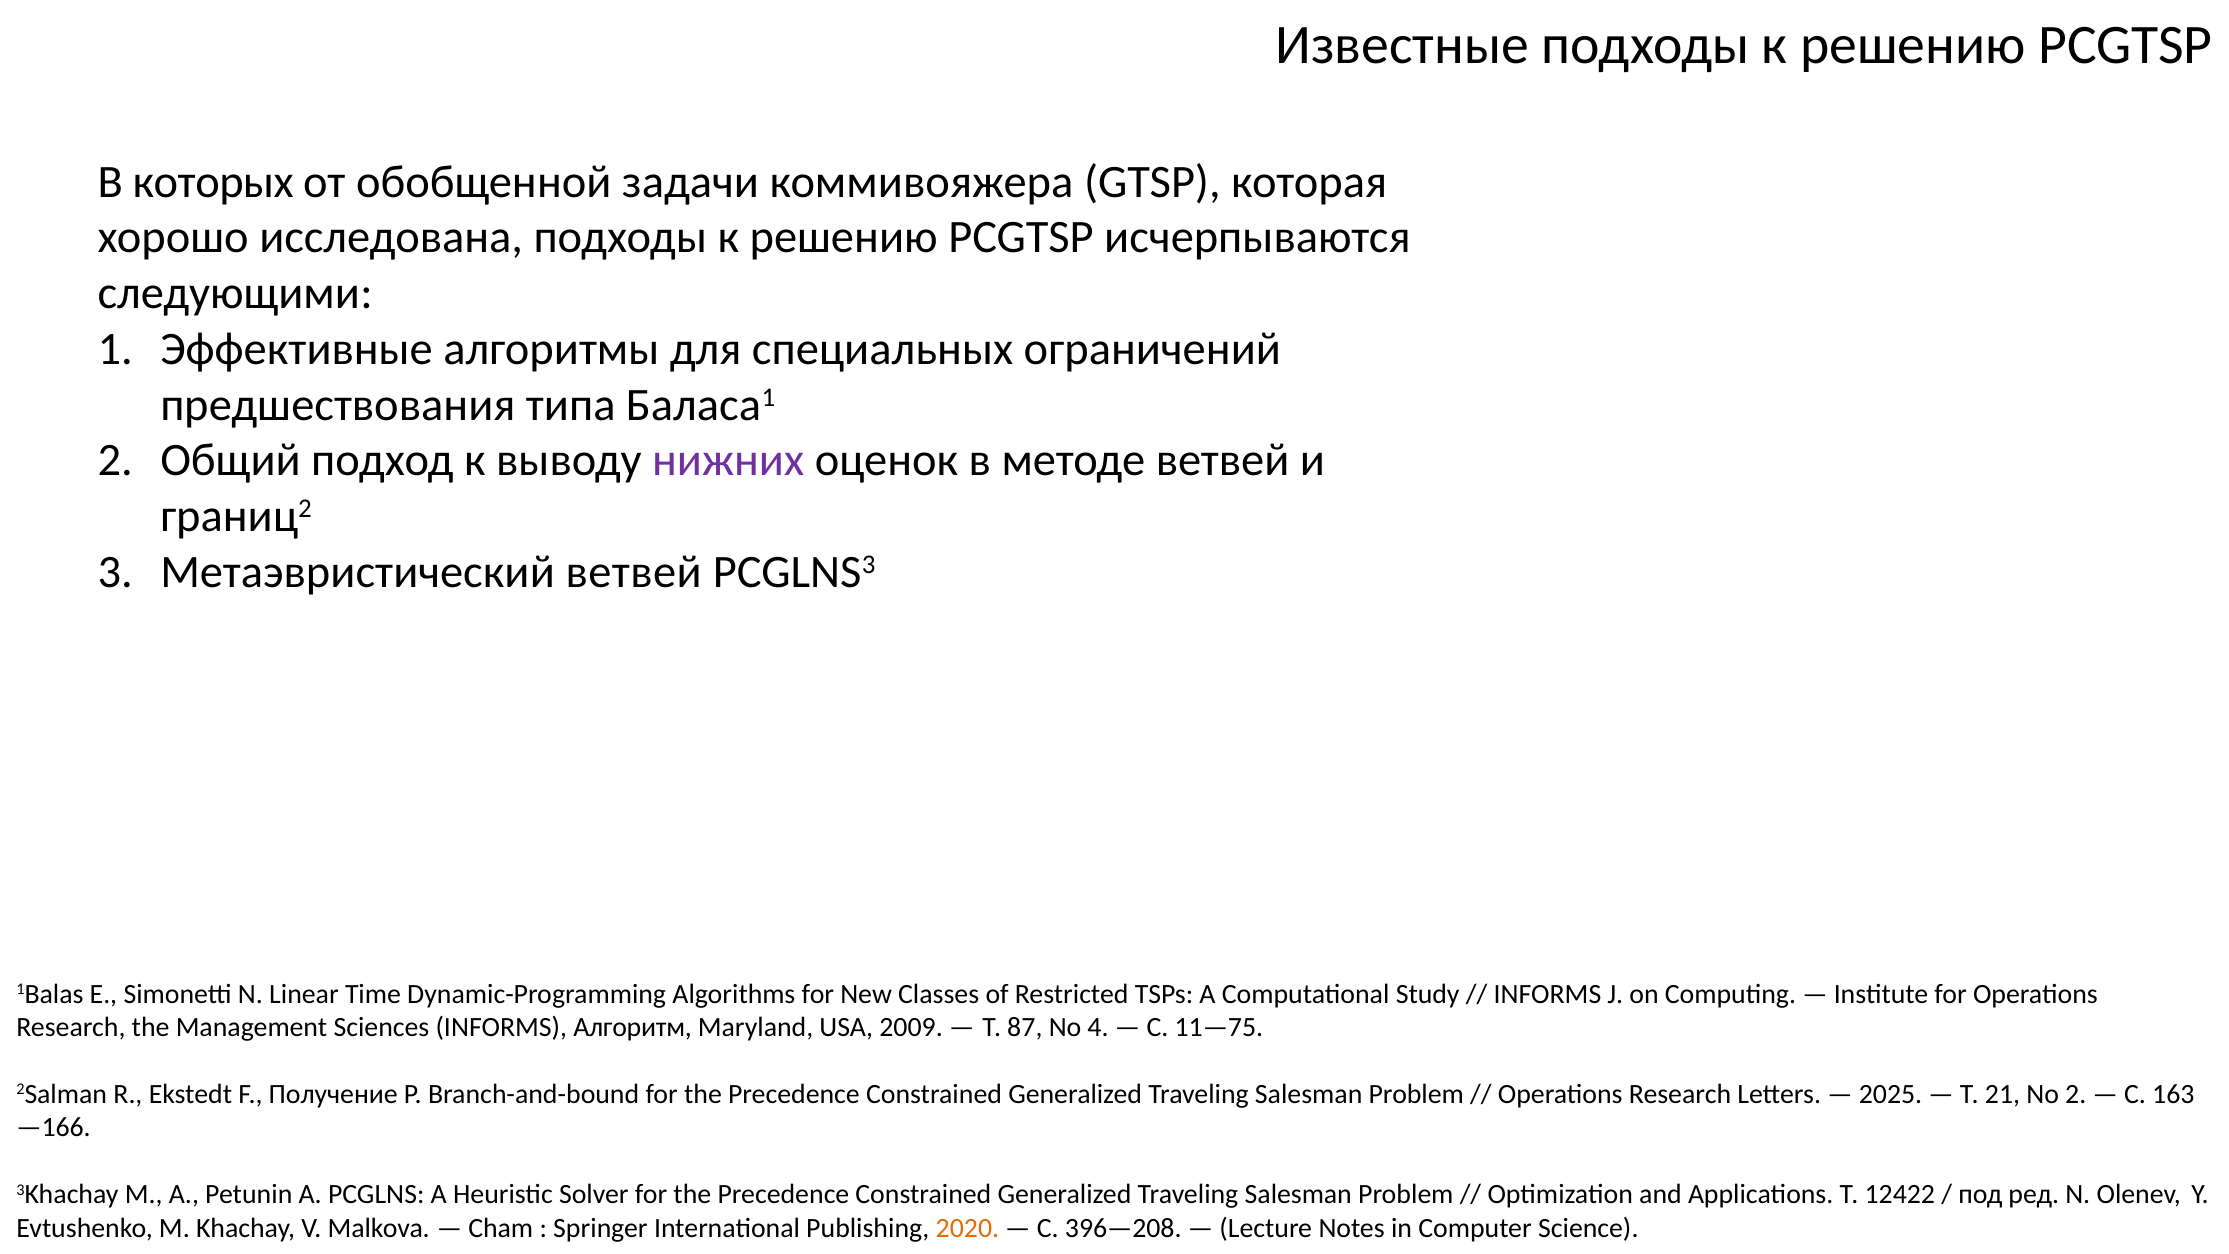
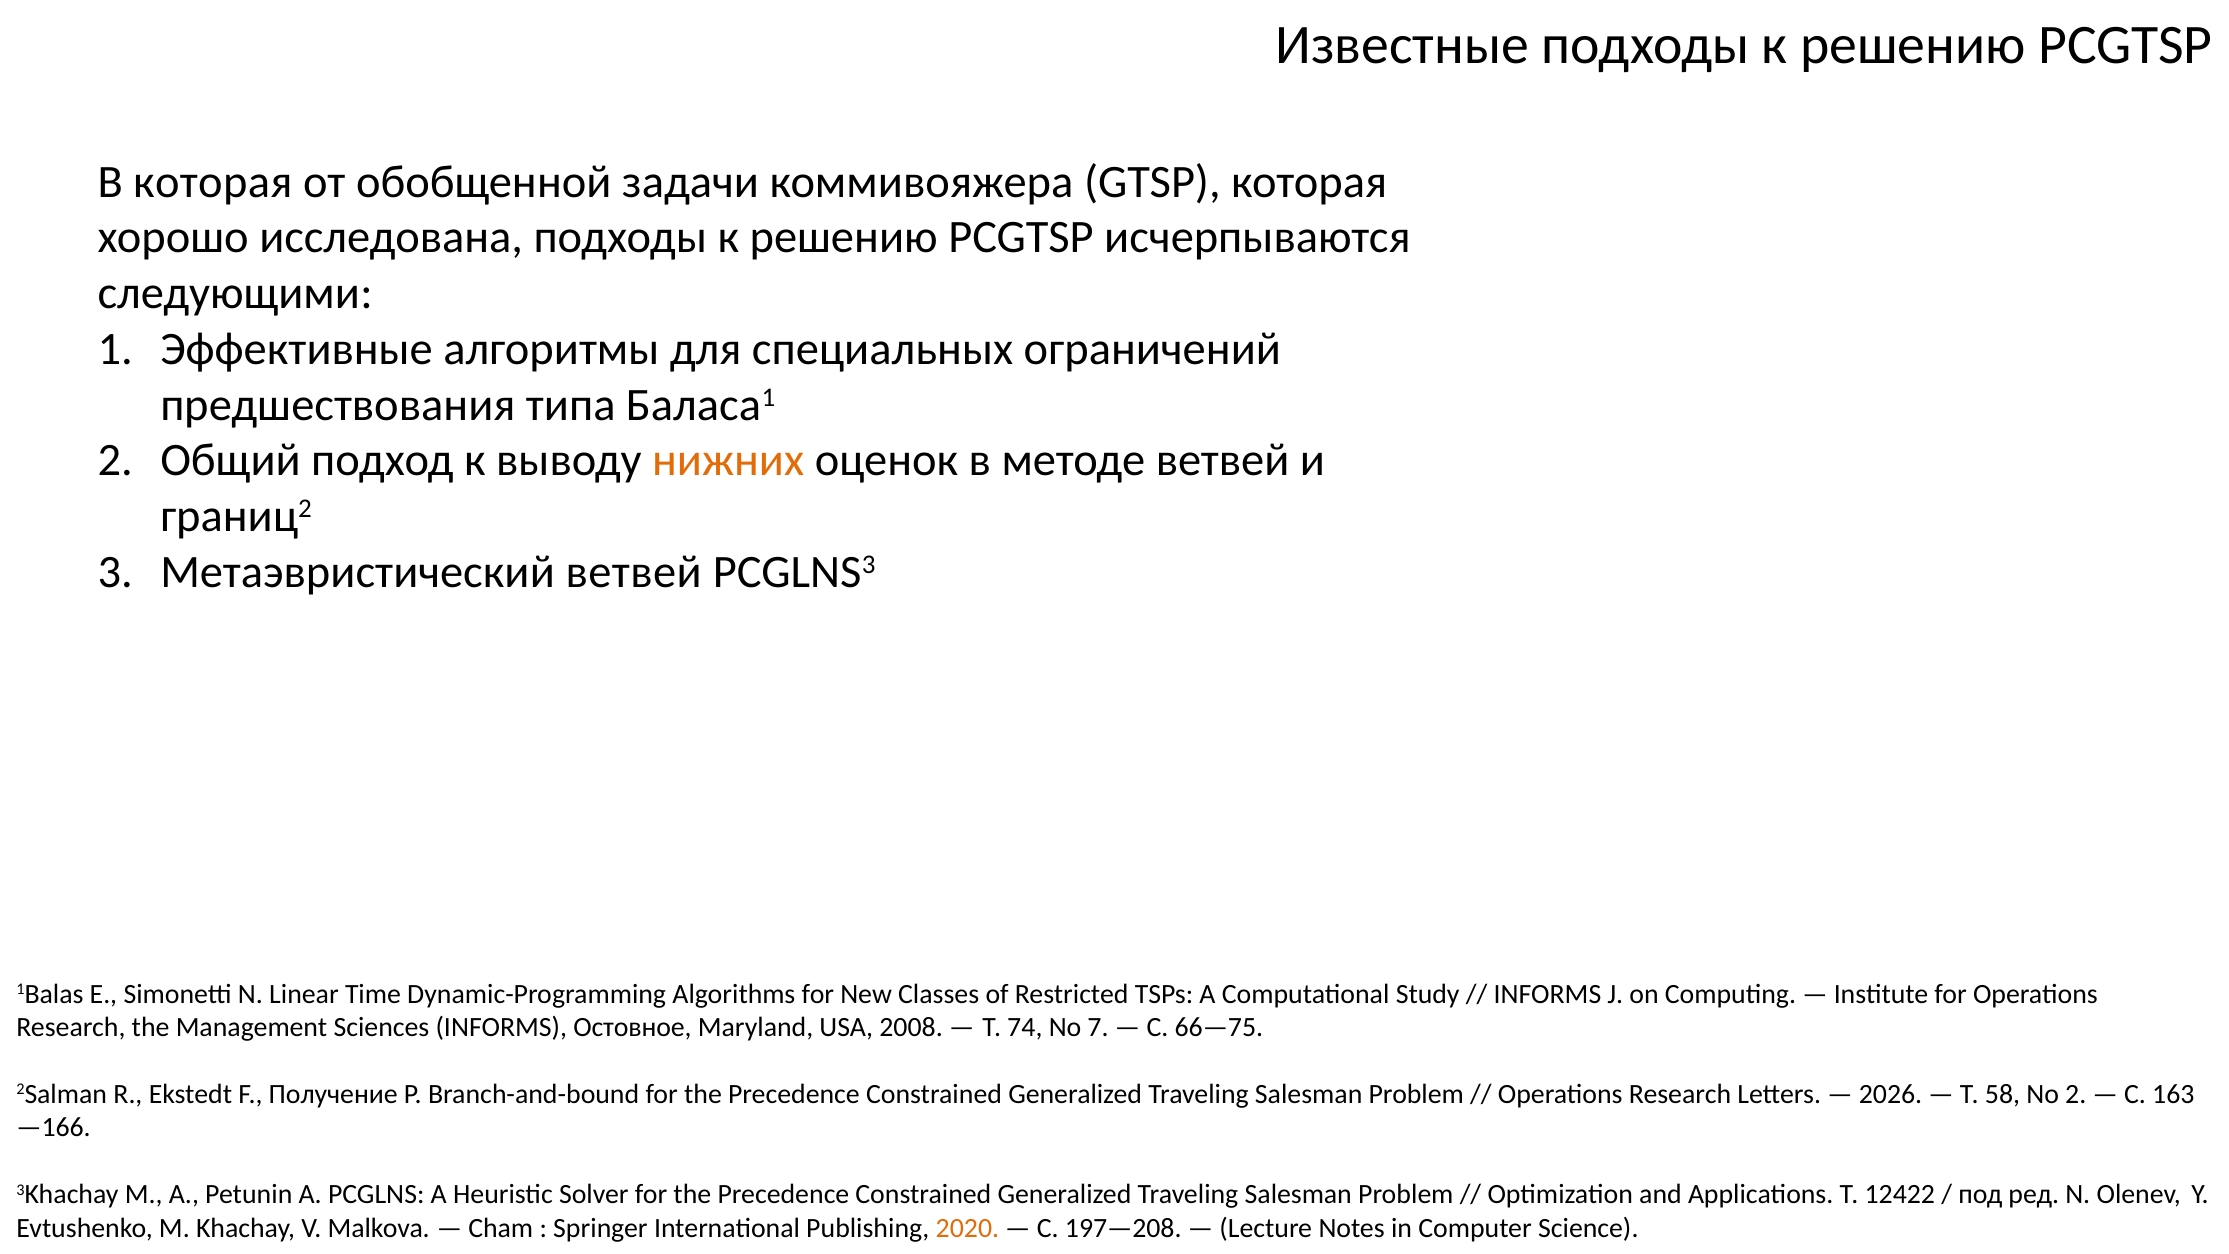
В которых: которых -> которая (213, 182)
нижних colour: purple -> orange (728, 460)
Алгоритм: Алгоритм -> Остовное (632, 1027)
2009: 2009 -> 2008 (911, 1027)
87: 87 -> 74 (1025, 1027)
4: 4 -> 7 (1098, 1027)
11—75: 11—75 -> 66—75 (1219, 1027)
2025: 2025 -> 2026 (1891, 1094)
21: 21 -> 58 (2002, 1094)
396—208: 396—208 -> 197—208 (1123, 1228)
